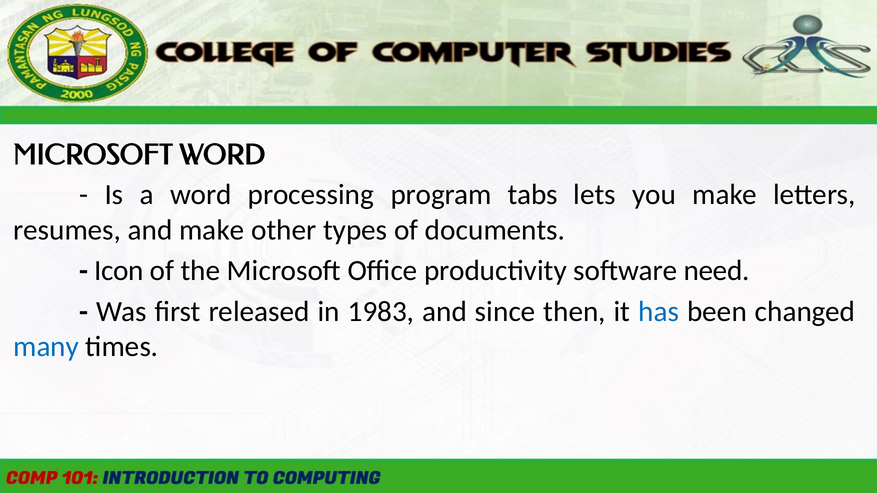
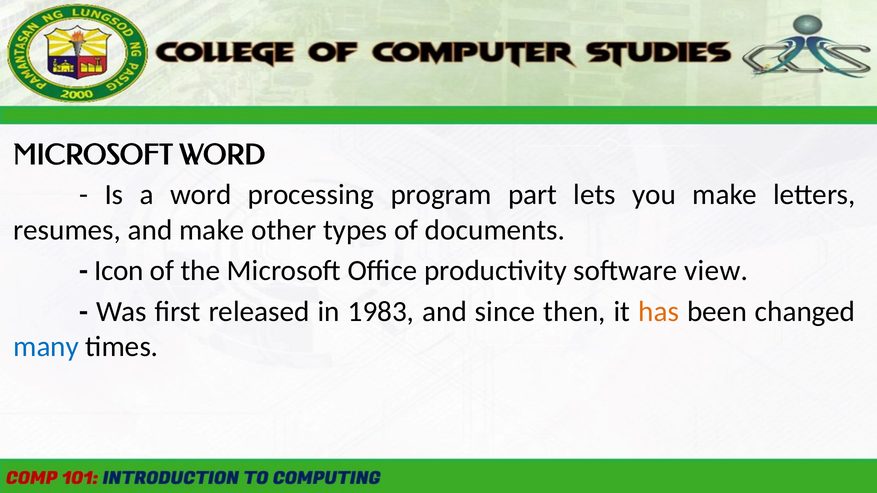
tabs: tabs -> part (533, 195)
need: need -> view (716, 271)
has colour: blue -> orange (659, 312)
